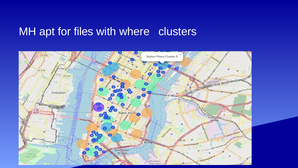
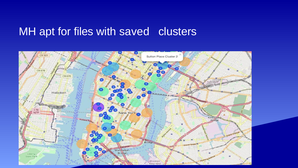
where: where -> saved (134, 32)
